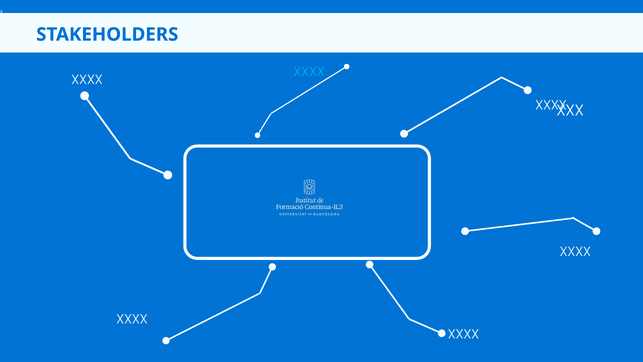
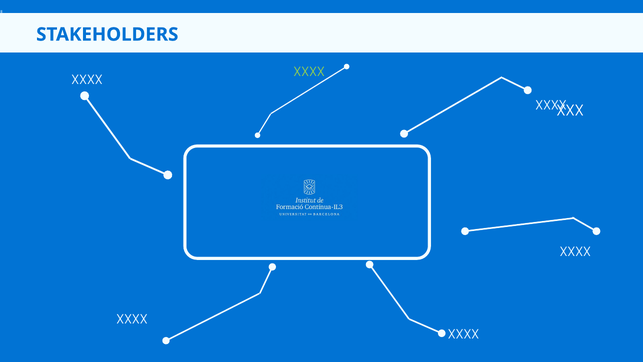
XXXX colour: light blue -> light green (309, 72)
